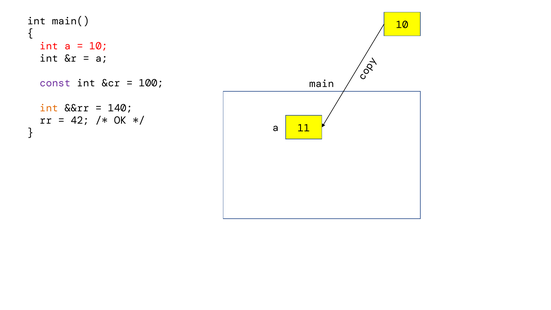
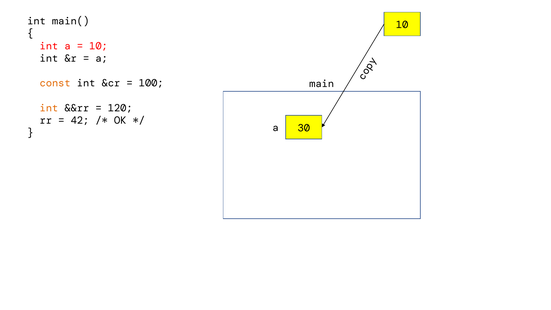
const colour: purple -> orange (55, 83)
140: 140 -> 120 (120, 108)
11: 11 -> 30 (304, 128)
